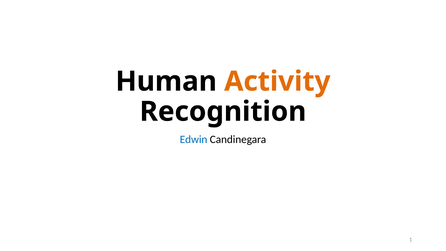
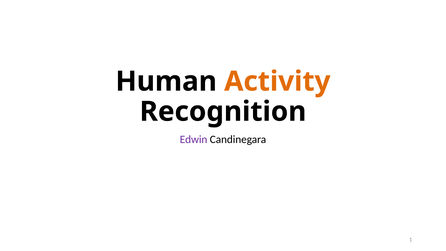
Edwin colour: blue -> purple (194, 139)
